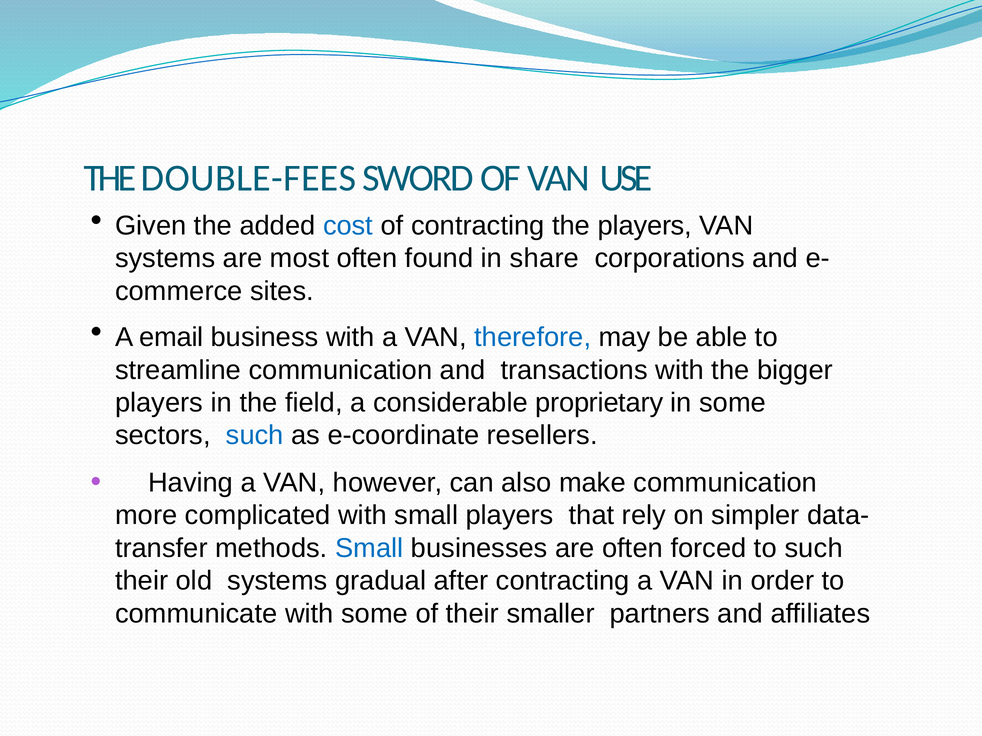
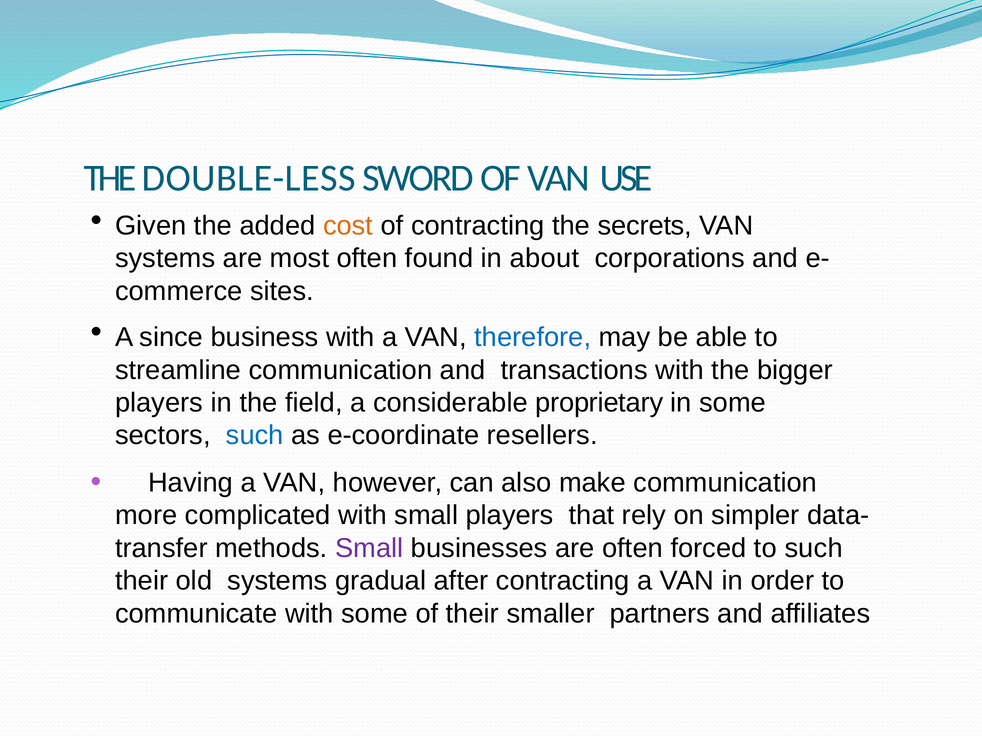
DOUBLE-FEES: DOUBLE-FEES -> DOUBLE-LESS (249, 178)
cost colour: blue -> orange (348, 226)
the players: players -> secrets (645, 226)
share: share -> about (544, 259)
email: email -> since (171, 338)
Small colour: blue -> purple (369, 548)
